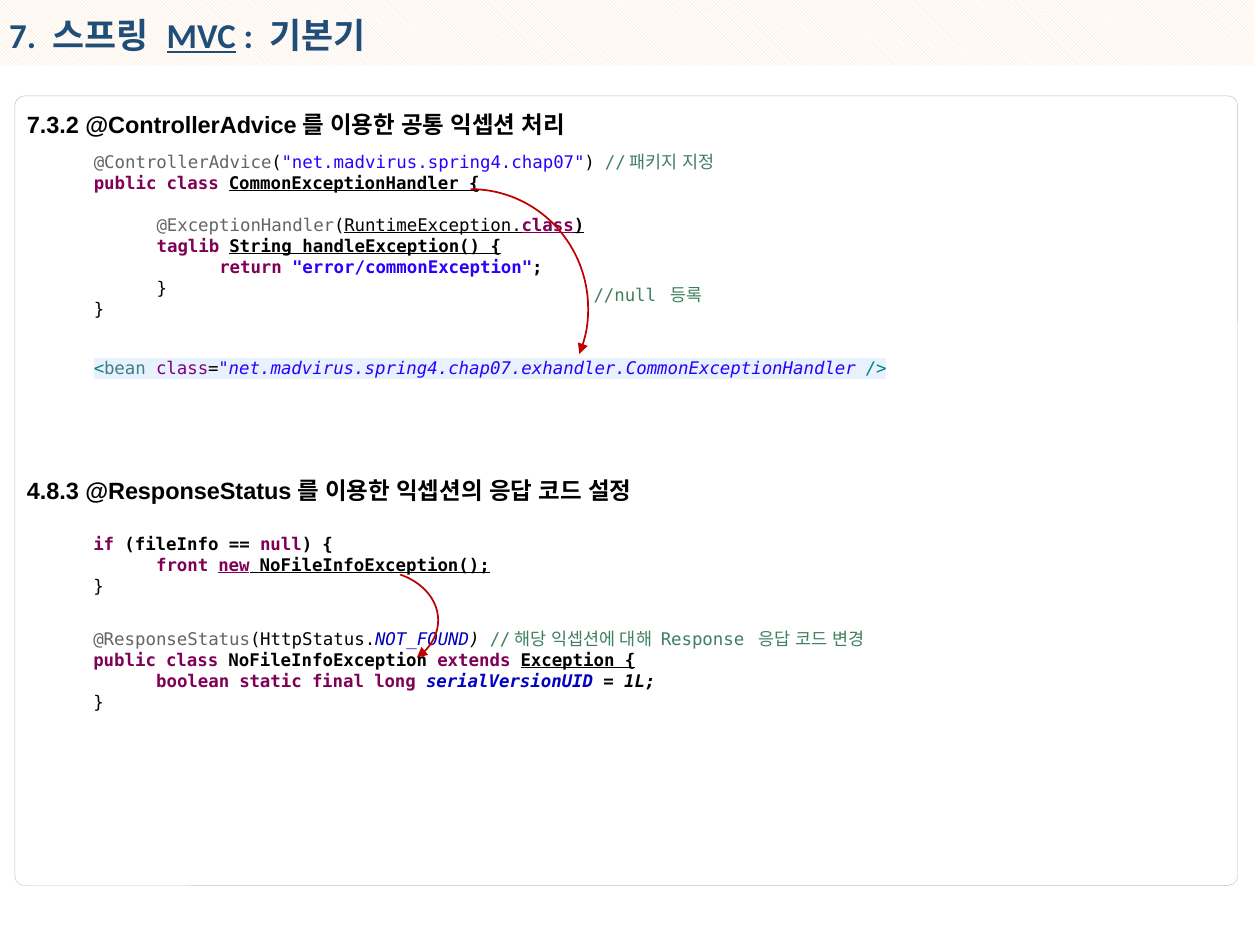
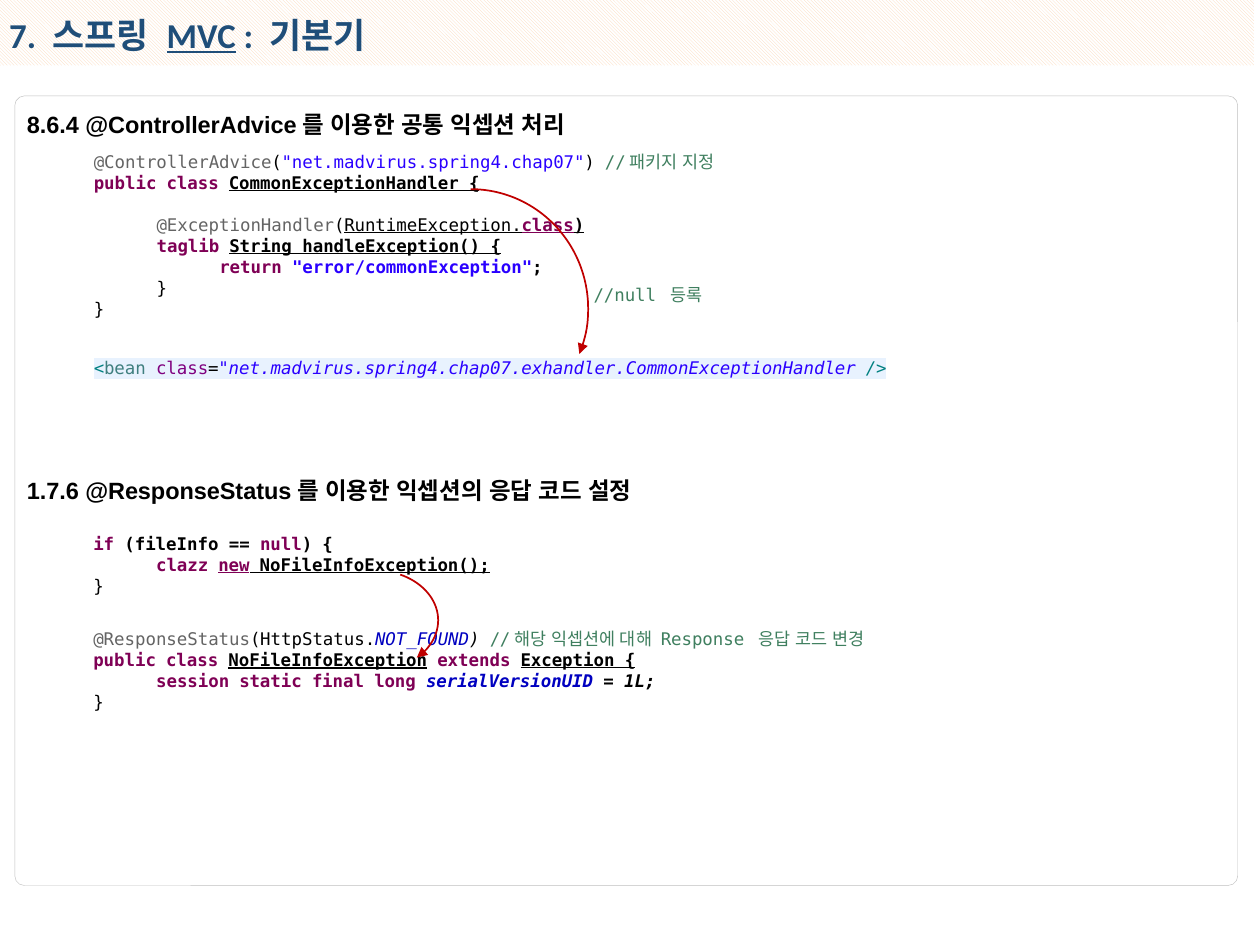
7.3.2: 7.3.2 -> 8.6.4 (53, 126)
4.8.3: 4.8.3 -> 1.7.6 (53, 491)
front: front -> clazz (182, 566)
NoFileInfoException underline: none -> present (328, 660)
boolean: boolean -> session (193, 681)
